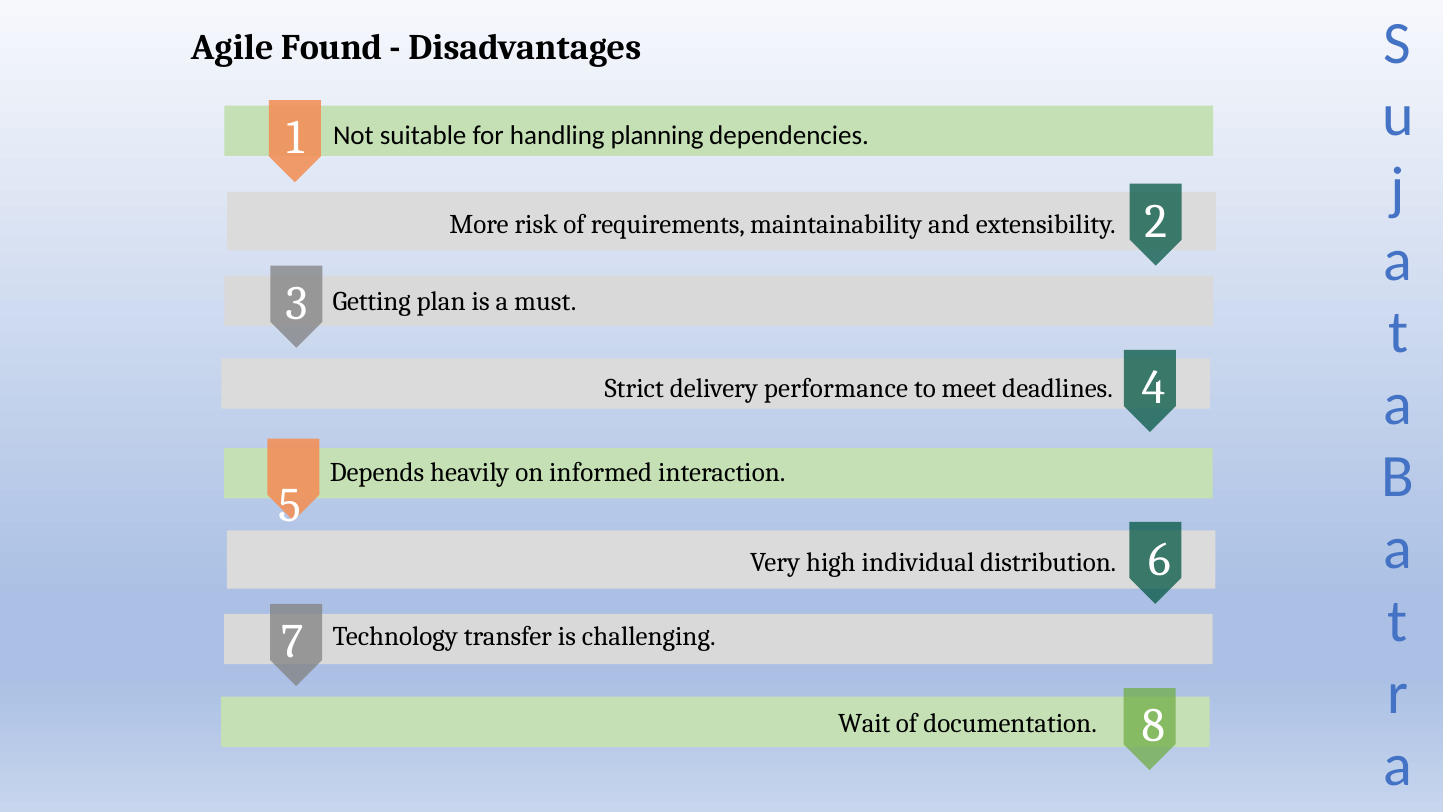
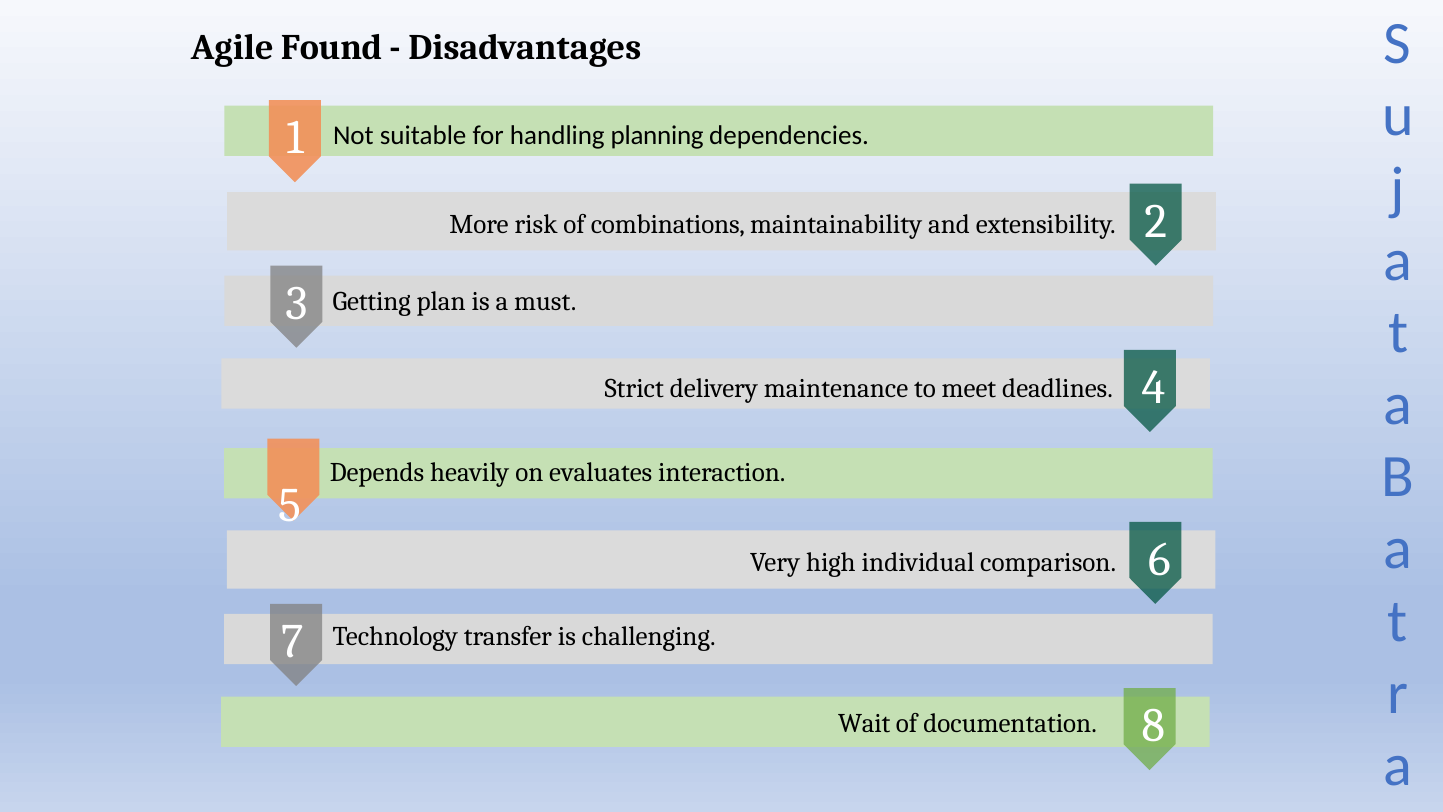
requirements: requirements -> combinations (668, 225)
performance: performance -> maintenance (836, 388)
informed: informed -> evaluates (601, 473)
distribution: distribution -> comparison (1048, 563)
